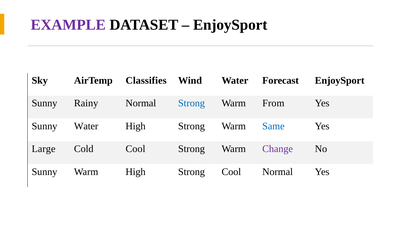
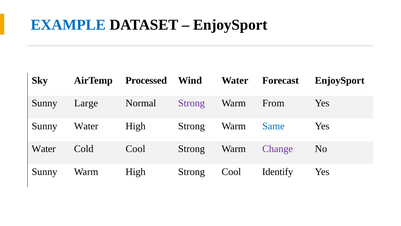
EXAMPLE colour: purple -> blue (68, 25)
Classifies: Classifies -> Processed (146, 80)
Rainy: Rainy -> Large (86, 103)
Strong colour: blue -> purple (192, 103)
Large: Large -> Water (44, 149)
Cool Normal: Normal -> Identify (278, 171)
